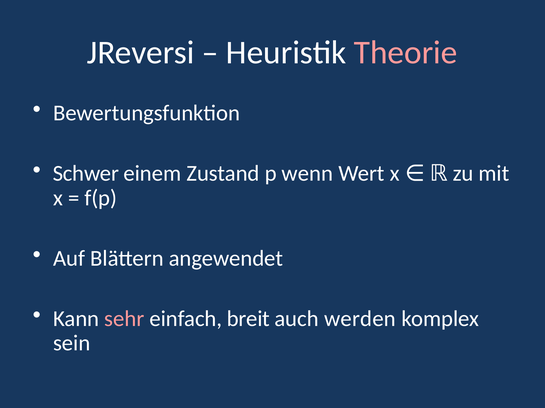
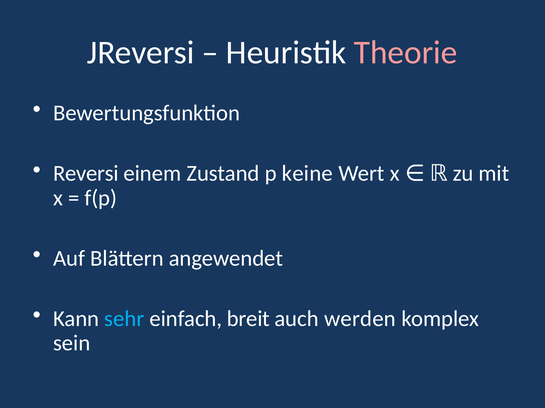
Schwer: Schwer -> Reversi (86, 174)
wenn: wenn -> keine (307, 174)
sehr colour: pink -> light blue (124, 319)
